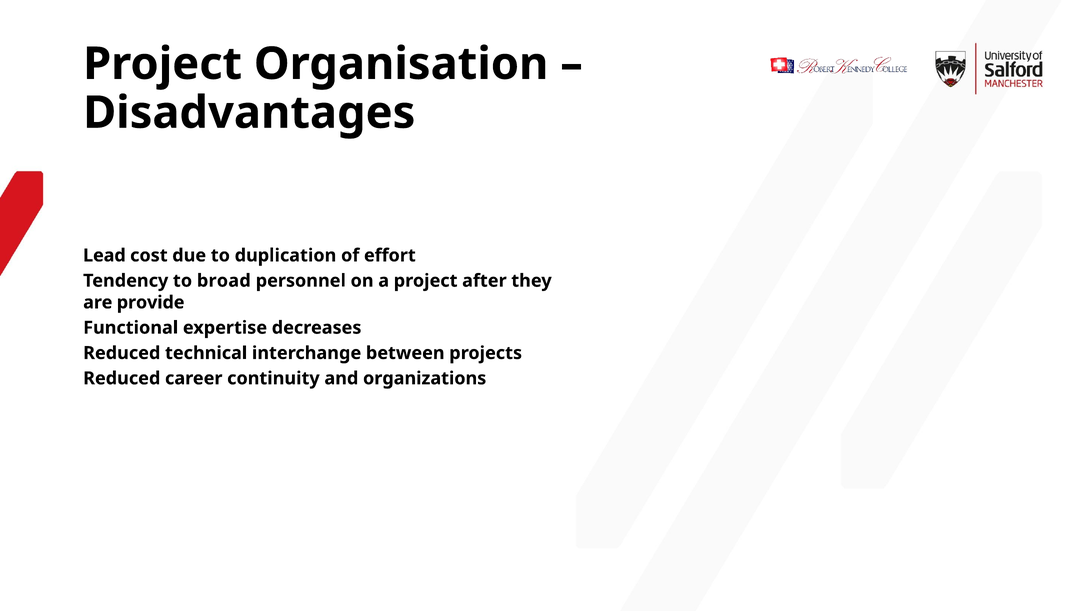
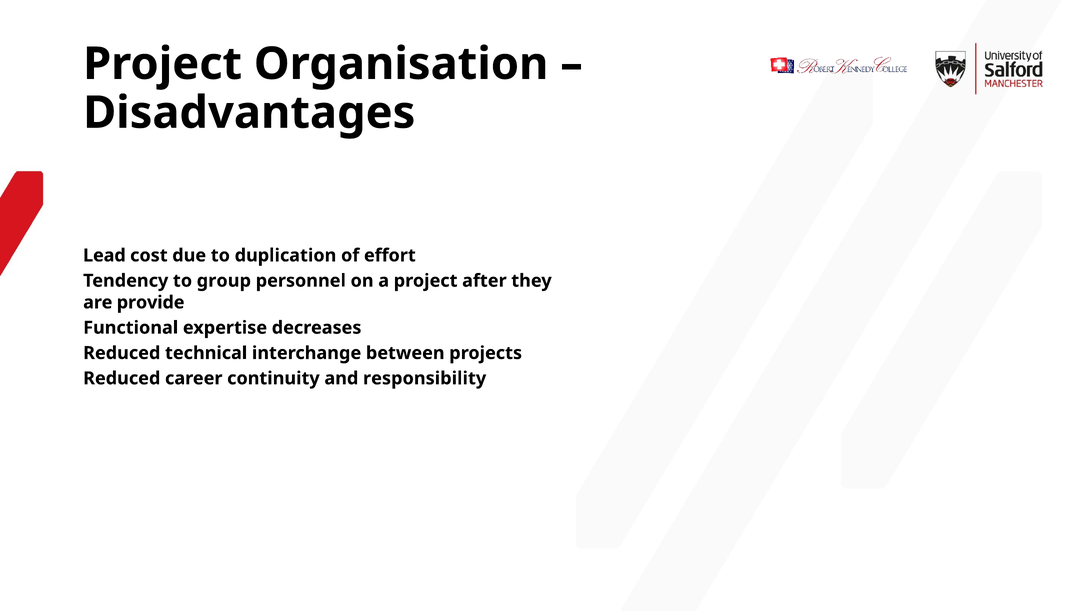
broad: broad -> group (224, 281)
organizations: organizations -> responsibility (425, 379)
